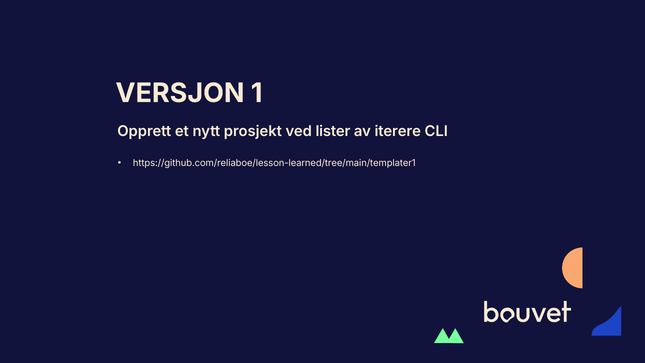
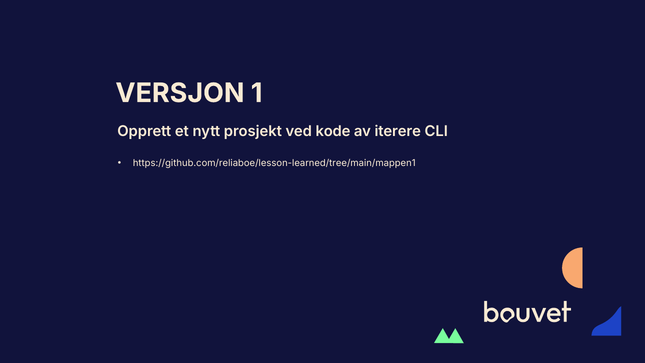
lister: lister -> kode (333, 131)
https://github.com/reliaboe/lesson-learned/tree/main/templater1: https://github.com/reliaboe/lesson-learned/tree/main/templater1 -> https://github.com/reliaboe/lesson-learned/tree/main/mappen1 (274, 163)
